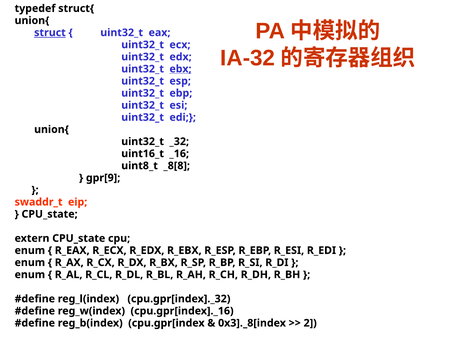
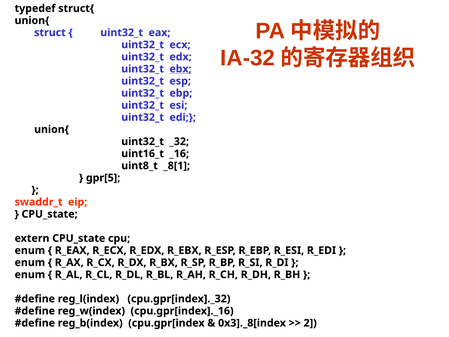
struct underline: present -> none (50, 33)
_8[8: _8[8 -> _8[1 (177, 166)
gpr[9: gpr[9 -> gpr[5 (103, 178)
